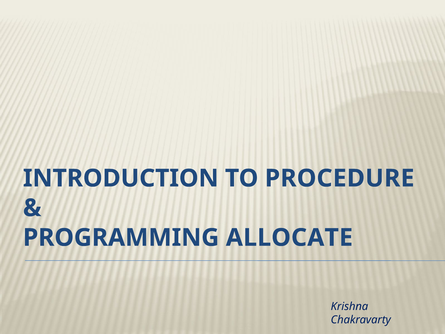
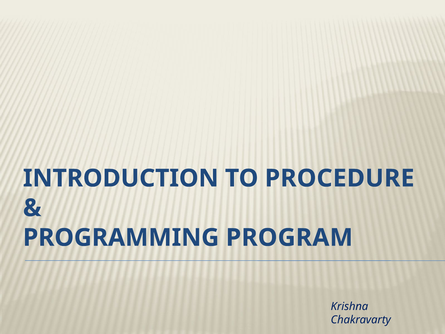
ALLOCATE: ALLOCATE -> PROGRAM (289, 237)
